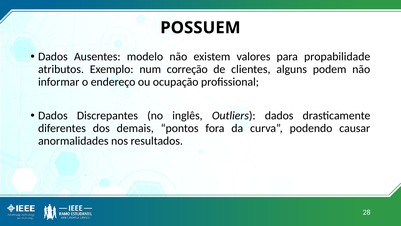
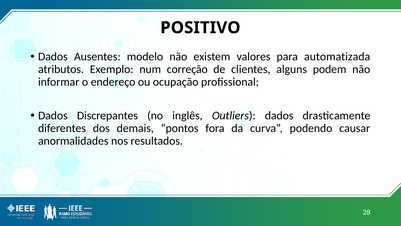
POSSUEM: POSSUEM -> POSITIVO (200, 28)
propabilidade: propabilidade -> automatizada (337, 57)
